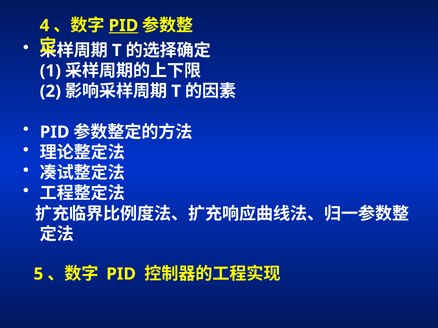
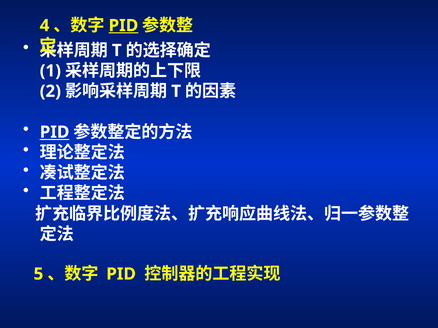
PID underline: none -> present (55, 132)
